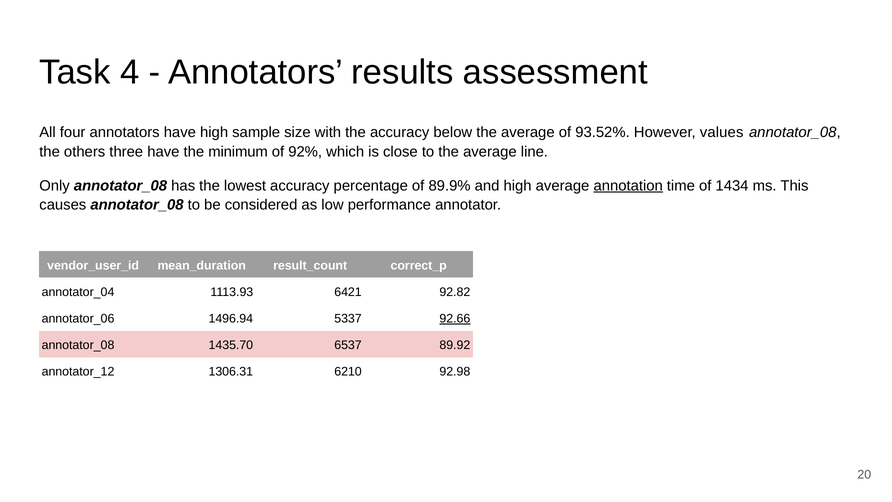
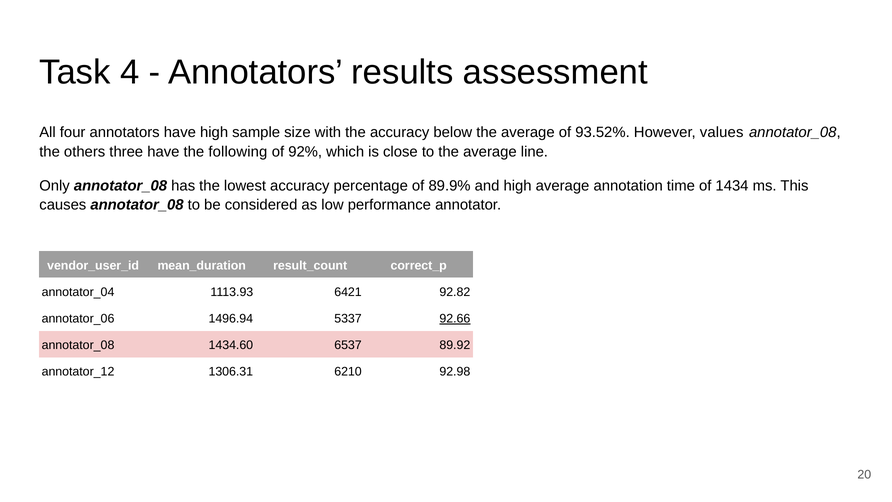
minimum: minimum -> following (238, 152)
annotation underline: present -> none (628, 186)
1435.70: 1435.70 -> 1434.60 (231, 345)
